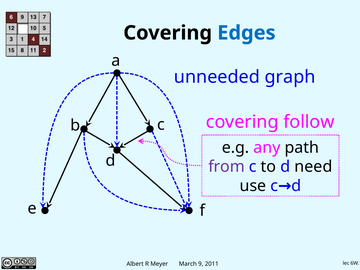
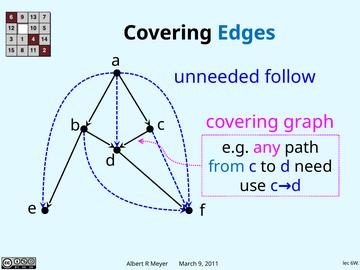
graph: graph -> follow (290, 77)
follow: follow -> graph (309, 122)
from colour: purple -> blue (227, 167)
